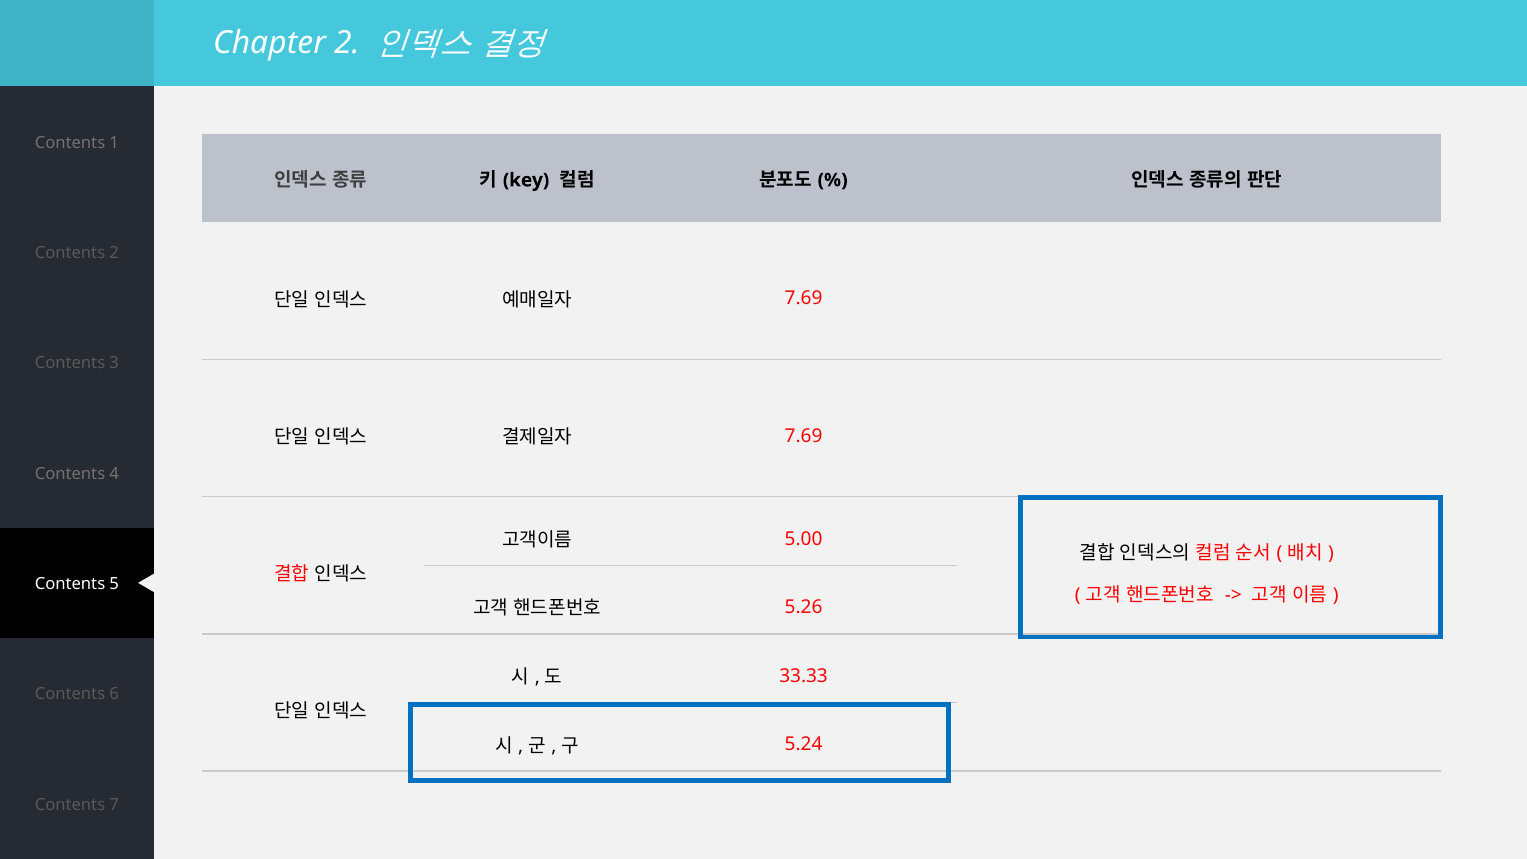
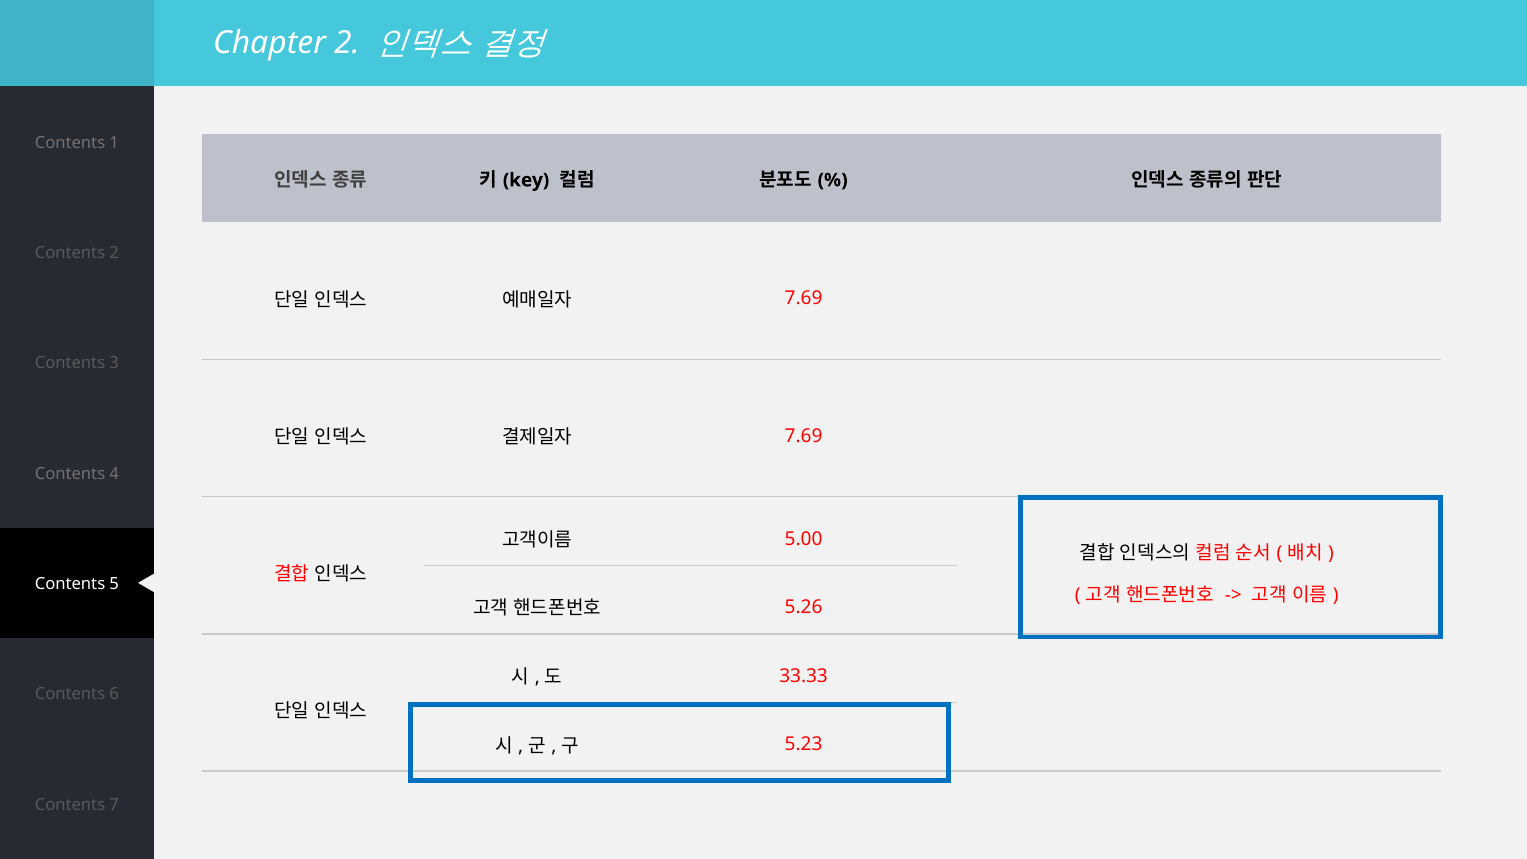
5.24: 5.24 -> 5.23 (804, 744)
